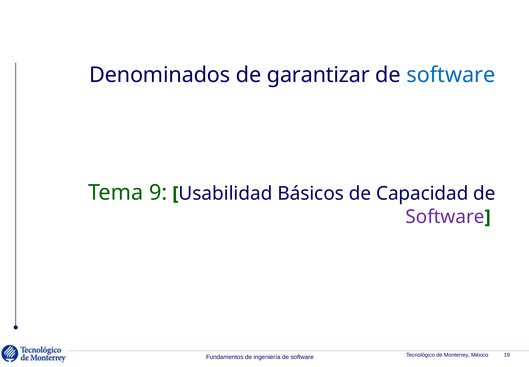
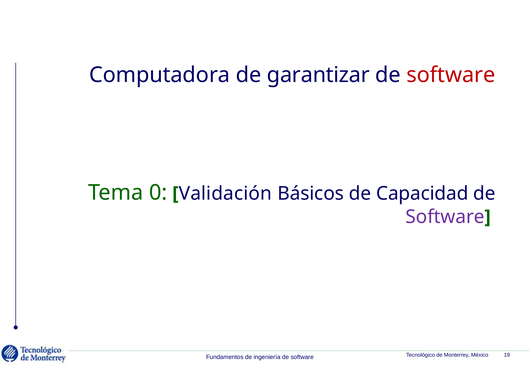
Denominados: Denominados -> Computadora (160, 75)
software colour: blue -> red (451, 75)
9: 9 -> 0 (158, 192)
Usabilidad: Usabilidad -> Validación (225, 193)
